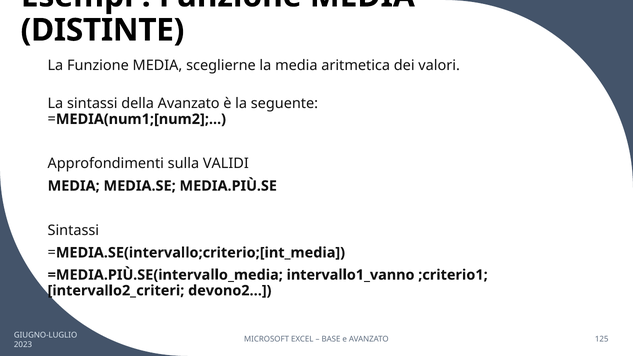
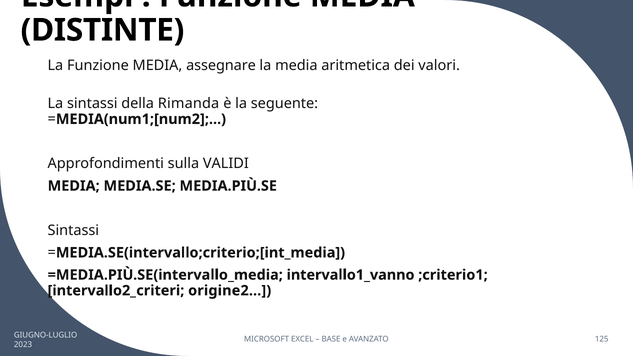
sceglierne: sceglierne -> assegnare (221, 66)
della Avanzato: Avanzato -> Rimanda (189, 104)
devono2…: devono2… -> origine2… (230, 291)
